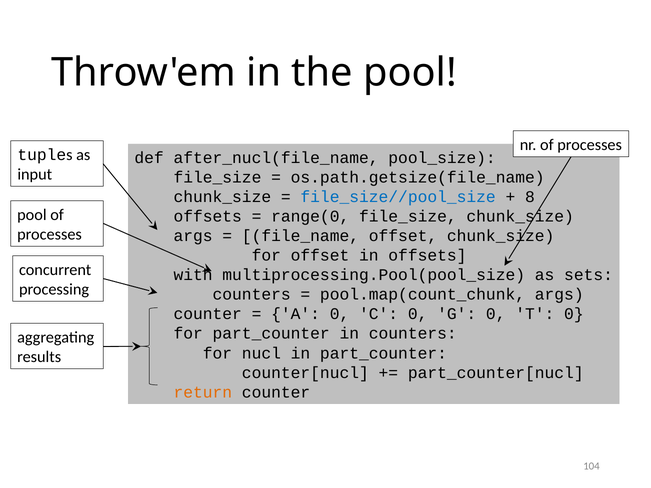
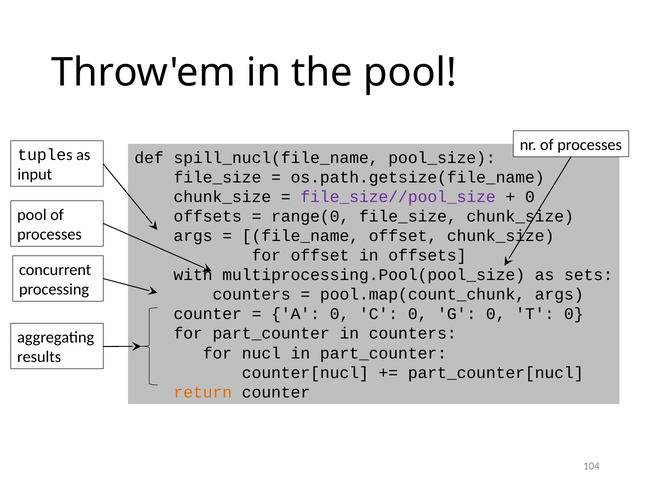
after_nucl(file_name: after_nucl(file_name -> spill_nucl(file_name (276, 158)
file_size//pool_size colour: blue -> purple (398, 197)
8: 8 -> 0 (530, 197)
